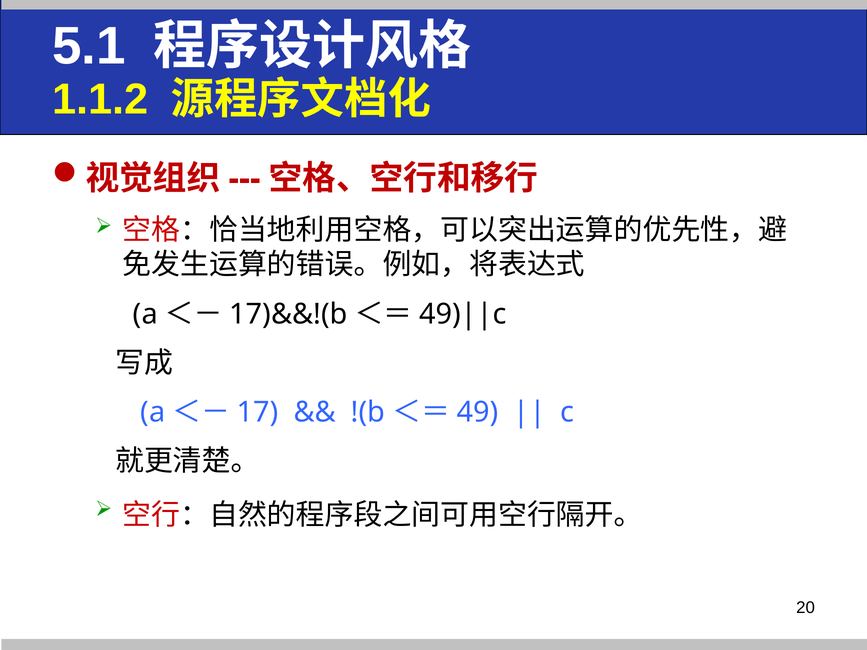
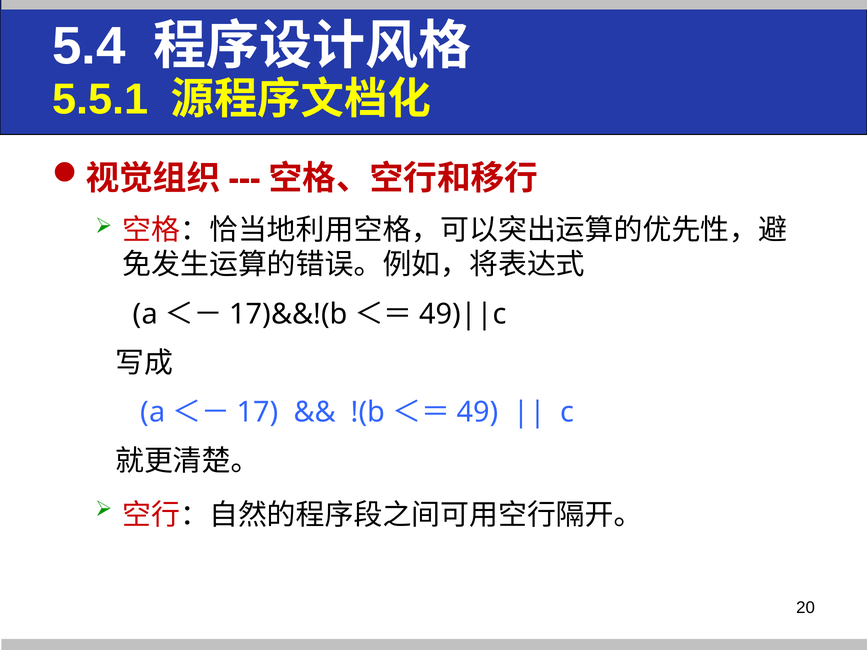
5.1: 5.1 -> 5.4 (89, 46)
1.1.2: 1.1.2 -> 5.5.1 (100, 99)
